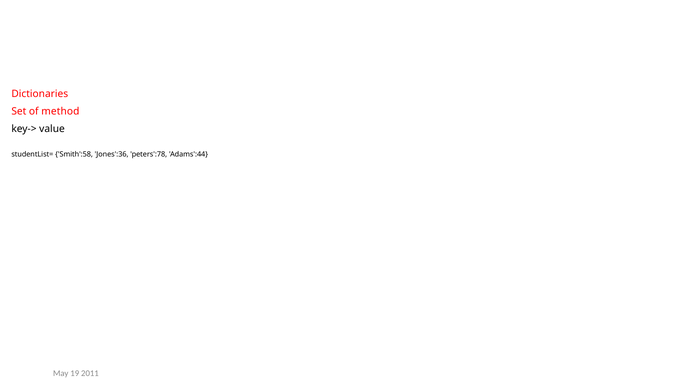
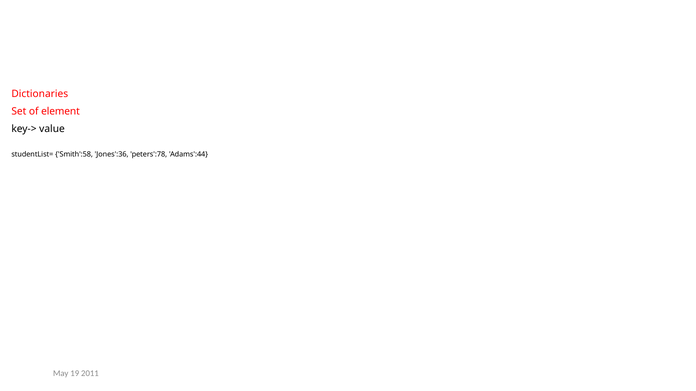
method: method -> element (60, 112)
